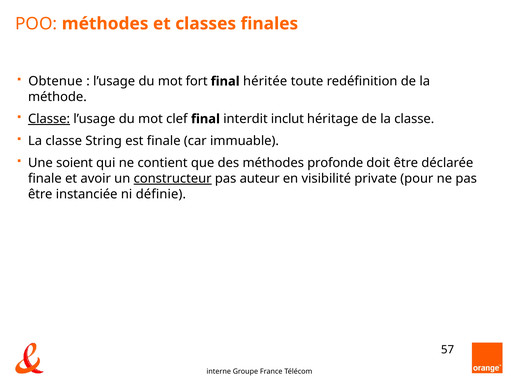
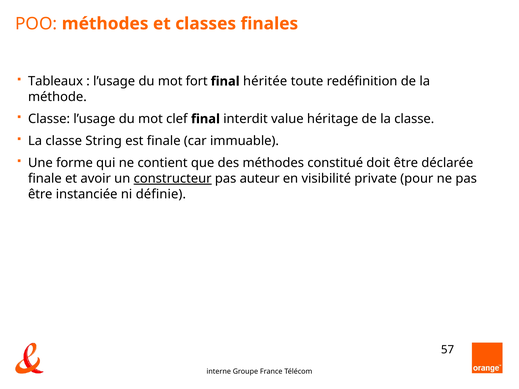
Obtenue: Obtenue -> Tableaux (55, 81)
Classe underline: present -> none (49, 119)
inclut: inclut -> value (287, 119)
soient: soient -> forme (74, 163)
profonde: profonde -> constitué (335, 163)
